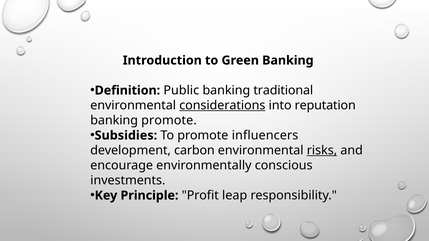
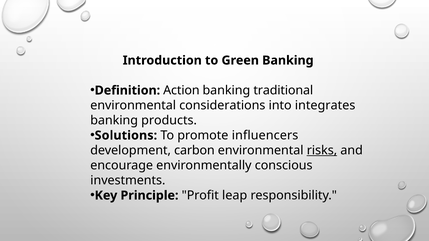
Public: Public -> Action (181, 91)
considerations underline: present -> none (222, 106)
reputation: reputation -> integrates (325, 106)
banking promote: promote -> products (169, 121)
Subsidies: Subsidies -> Solutions (126, 136)
